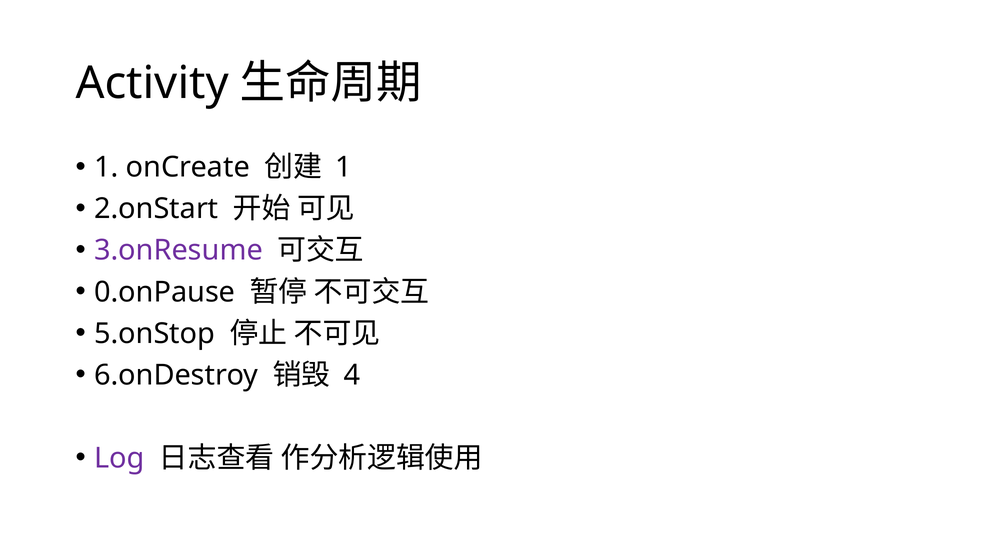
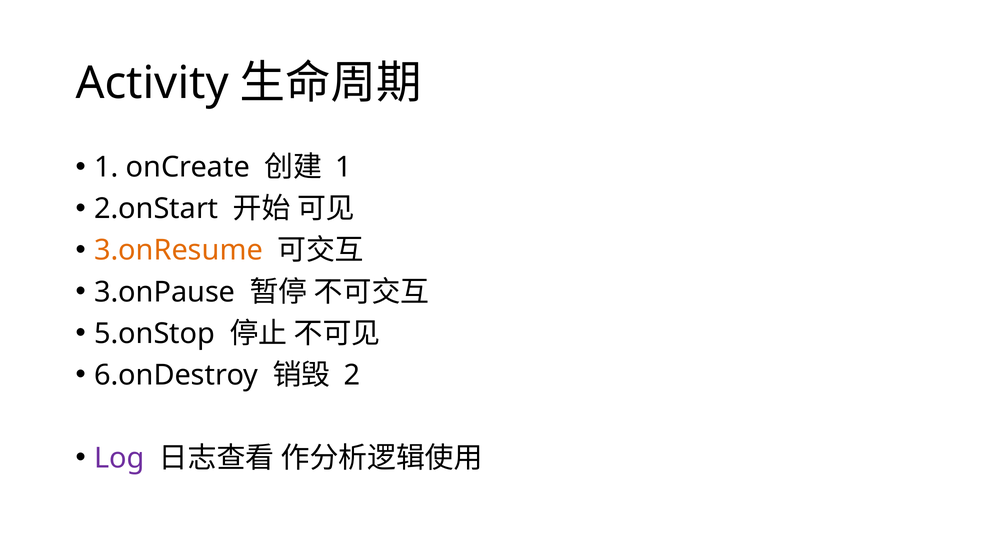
3.onResume colour: purple -> orange (178, 251)
0.onPause: 0.onPause -> 3.onPause (165, 292)
4: 4 -> 2 (352, 375)
